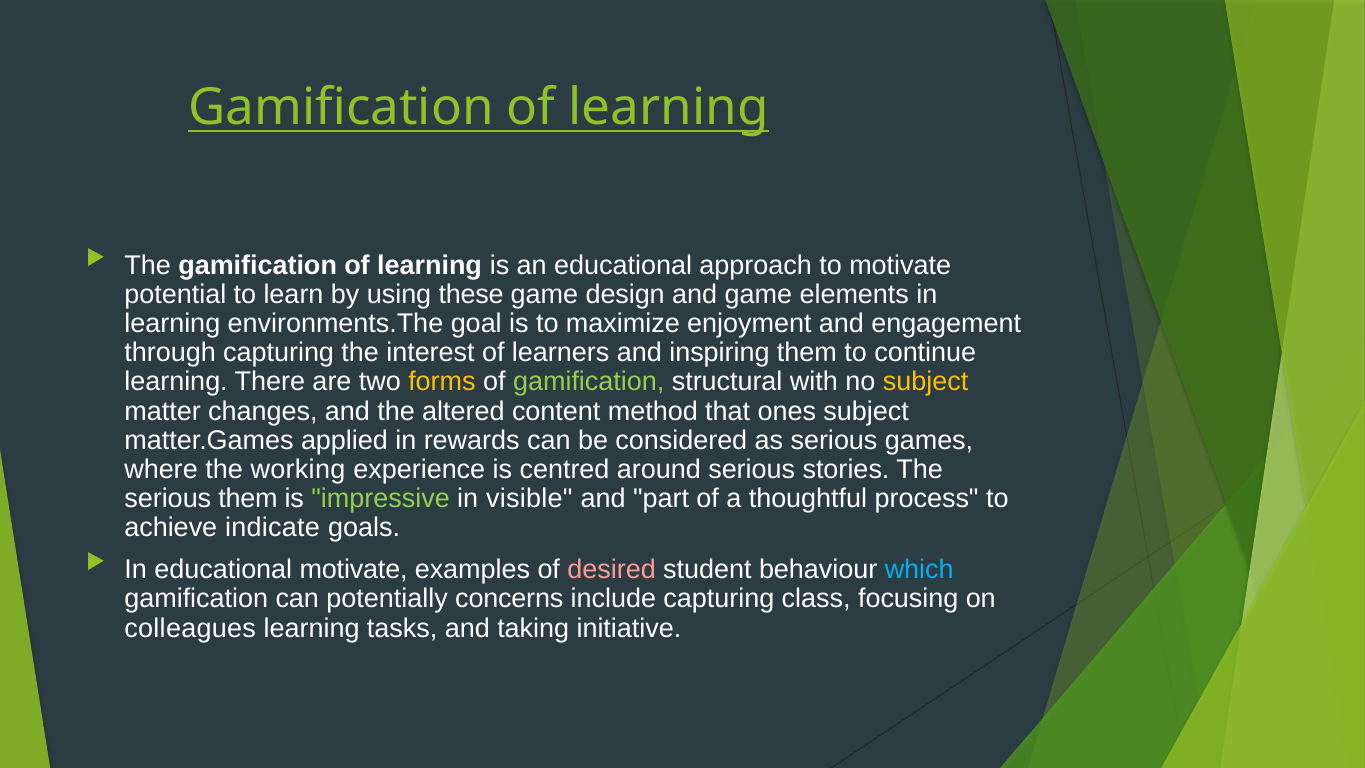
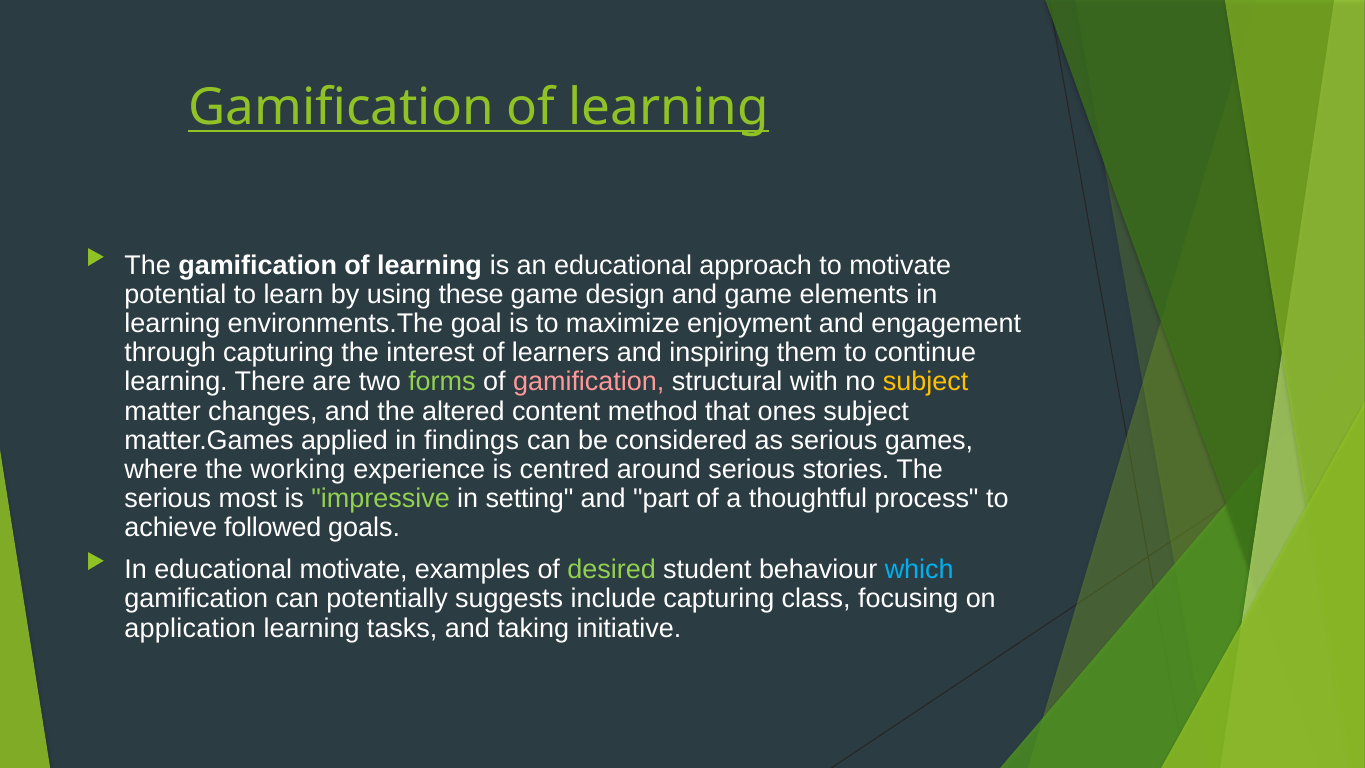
forms colour: yellow -> light green (442, 382)
gamification colour: light green -> pink (589, 382)
rewards: rewards -> findings (472, 440)
serious them: them -> most (248, 499)
visible: visible -> setting (530, 499)
indicate: indicate -> followed (273, 528)
desired colour: pink -> light green (612, 570)
concerns: concerns -> suggests (509, 599)
colleagues: colleagues -> application (190, 628)
